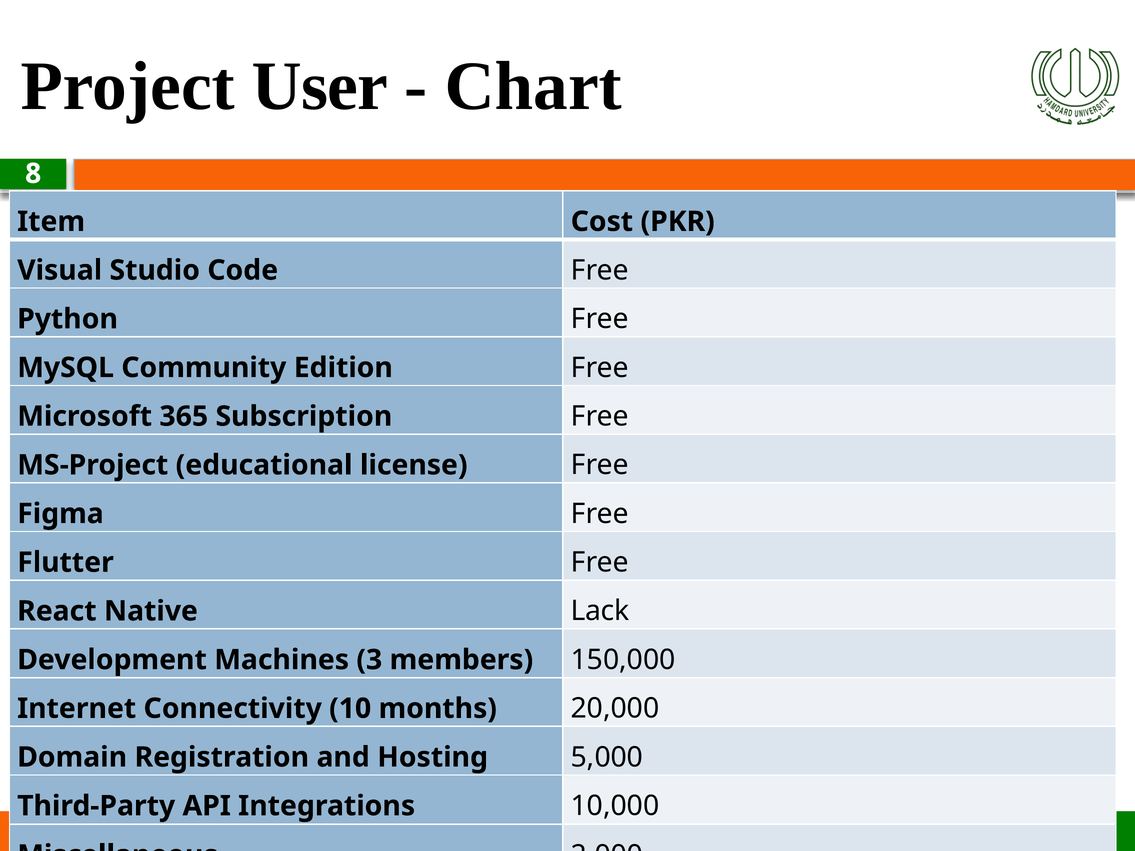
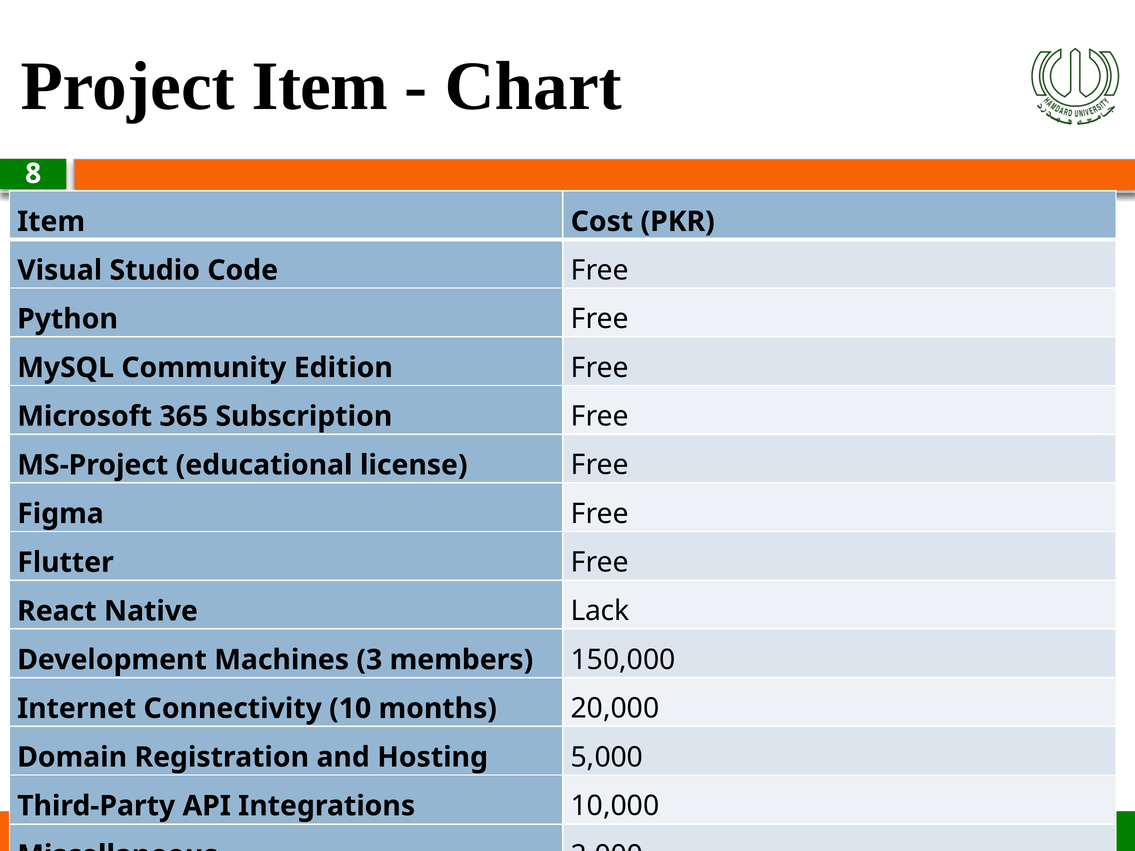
Project User: User -> Item (320, 87)
